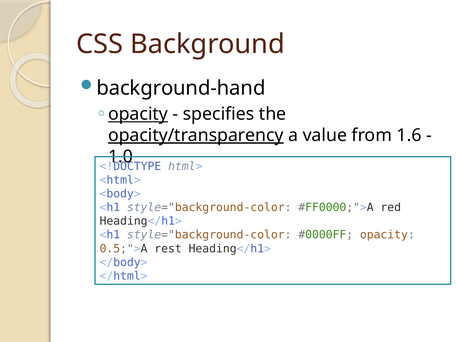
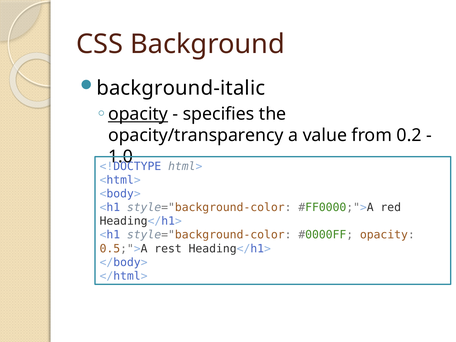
background-hand: background-hand -> background-italic (181, 88)
opacity/transparency underline: present -> none (196, 135)
1.6: 1.6 -> 0.2 (409, 135)
